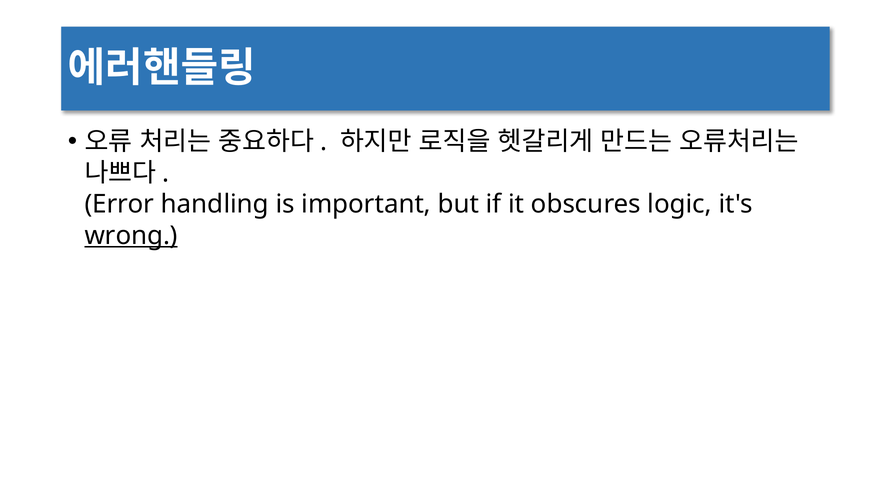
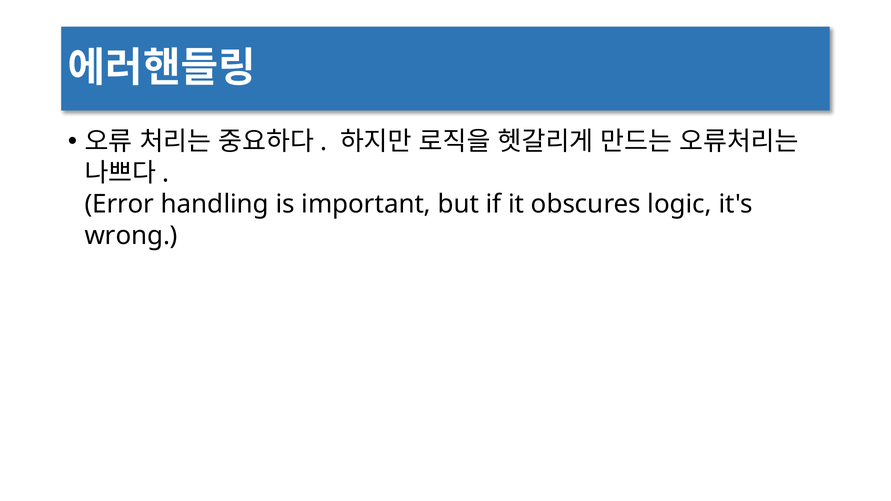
wrong underline: present -> none (131, 236)
